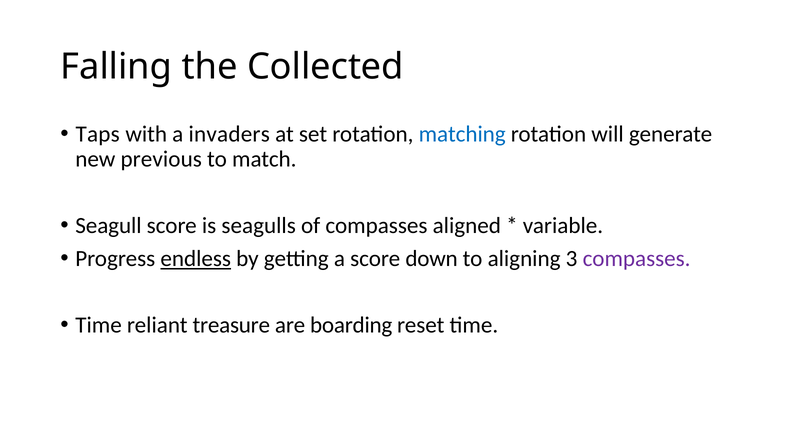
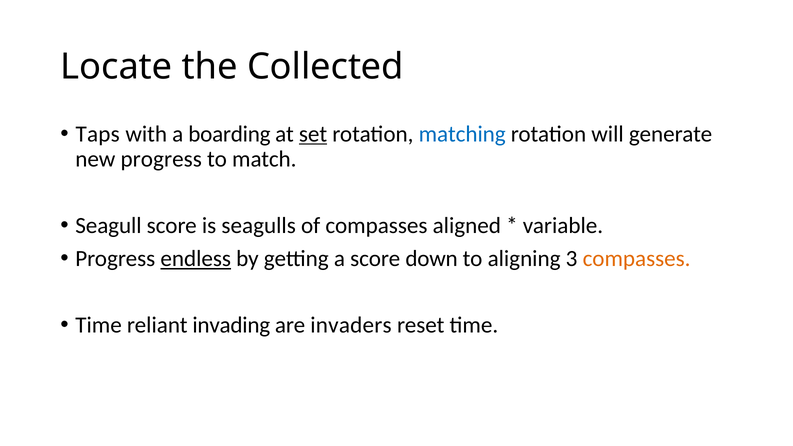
Falling: Falling -> Locate (116, 67)
invaders: invaders -> boarding (229, 134)
set underline: none -> present (313, 134)
new previous: previous -> progress (161, 159)
compasses colour: purple -> orange (637, 259)
treasure: treasure -> invading (231, 325)
boarding: boarding -> invaders (351, 325)
